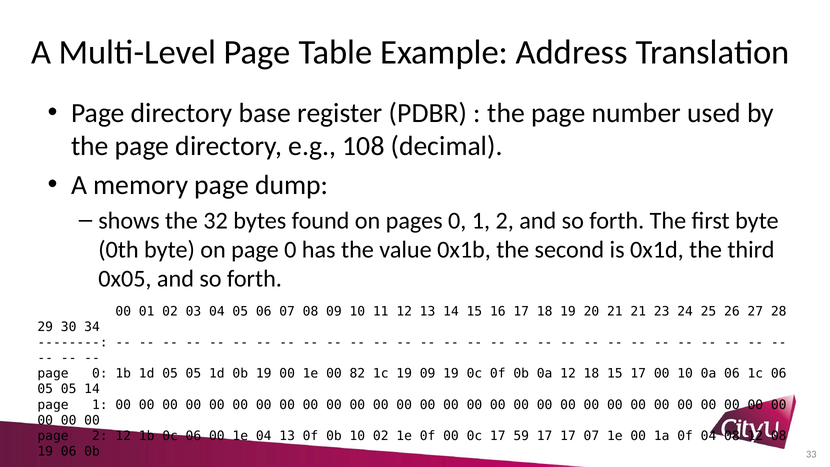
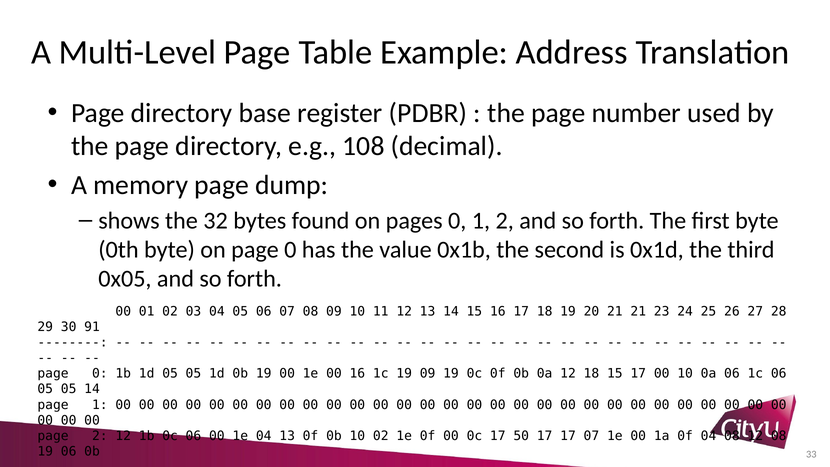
34: 34 -> 91 (92, 327)
00 82: 82 -> 16 (357, 374)
59: 59 -> 50 (521, 436)
